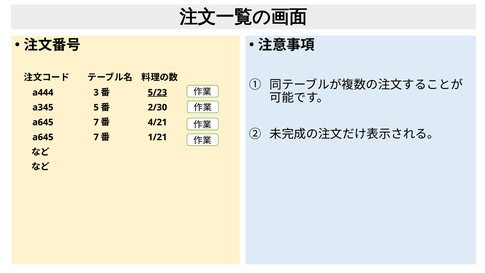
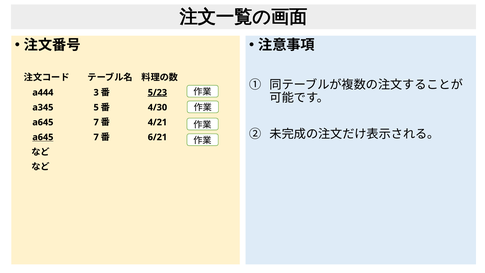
2/30: 2/30 -> 4/30 (157, 107)
a645 underline: none -> present (43, 137)
1/21: 1/21 -> 6/21 (157, 137)
